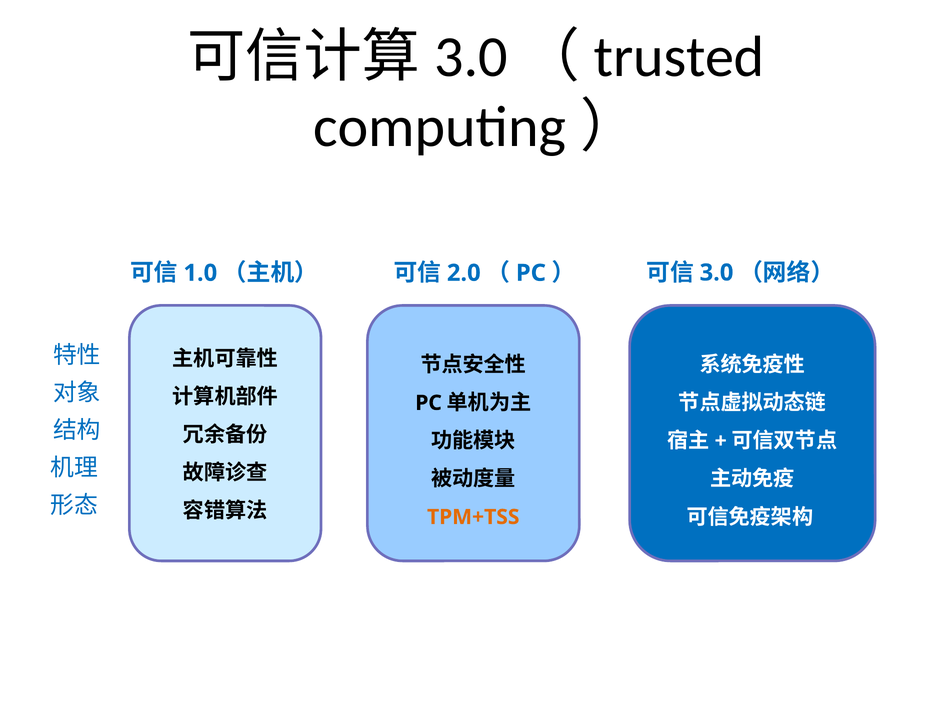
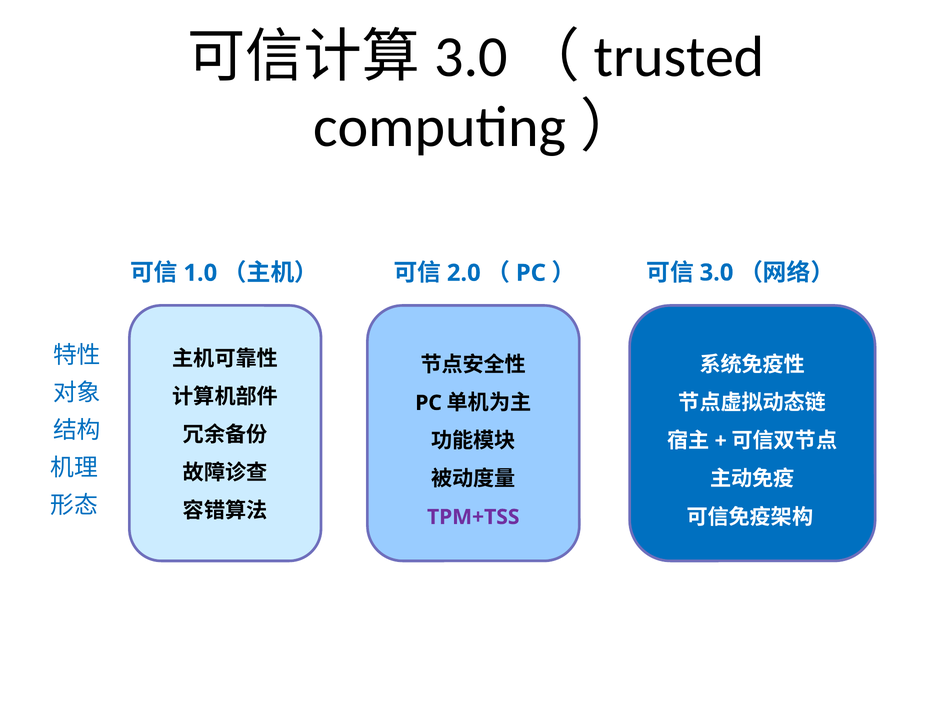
TPM+TSS colour: orange -> purple (473, 517)
